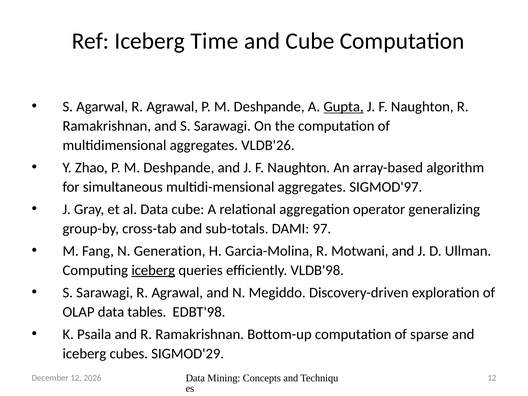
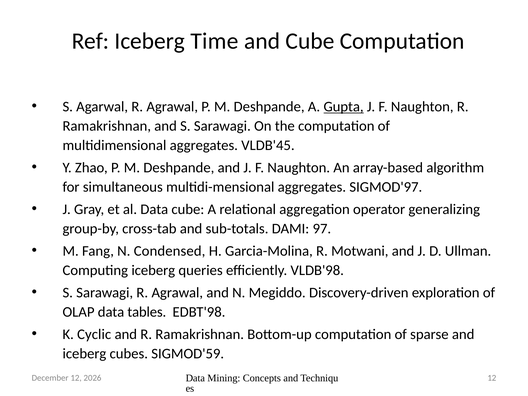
VLDB'26: VLDB'26 -> VLDB'45 (268, 145)
Generation: Generation -> Condensed (170, 251)
iceberg underline: present -> none (153, 270)
Psaila: Psaila -> Cyclic (94, 334)
SIGMOD'29: SIGMOD'29 -> SIGMOD'59 (188, 354)
